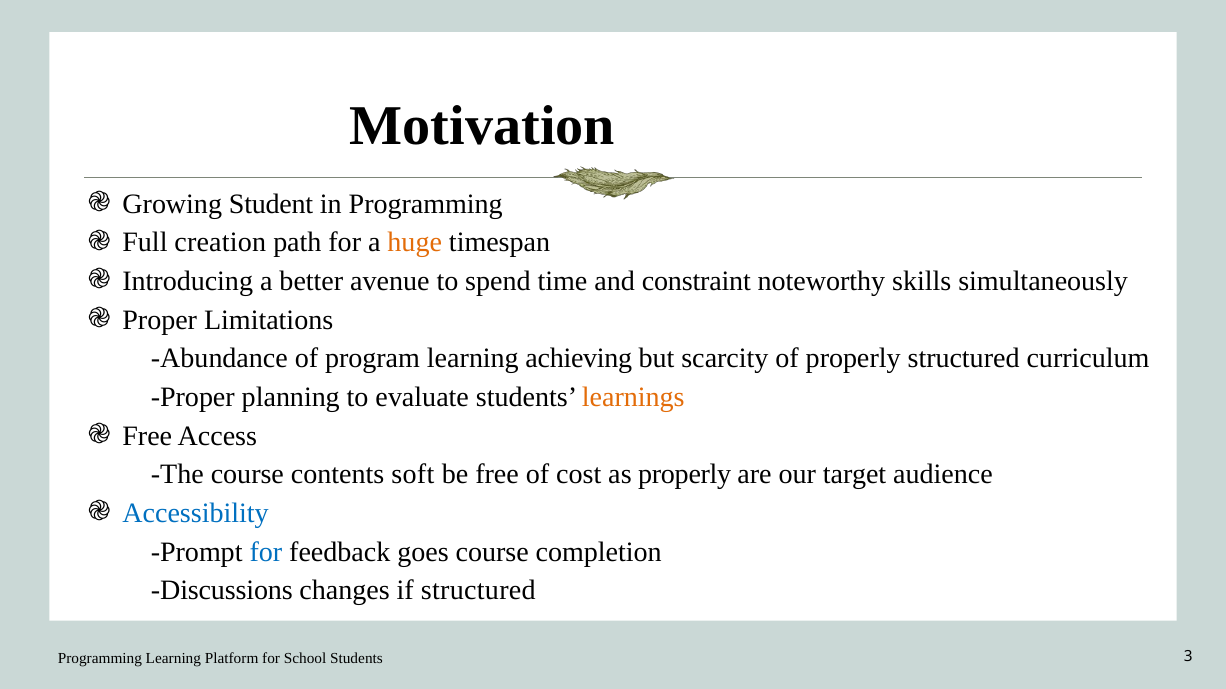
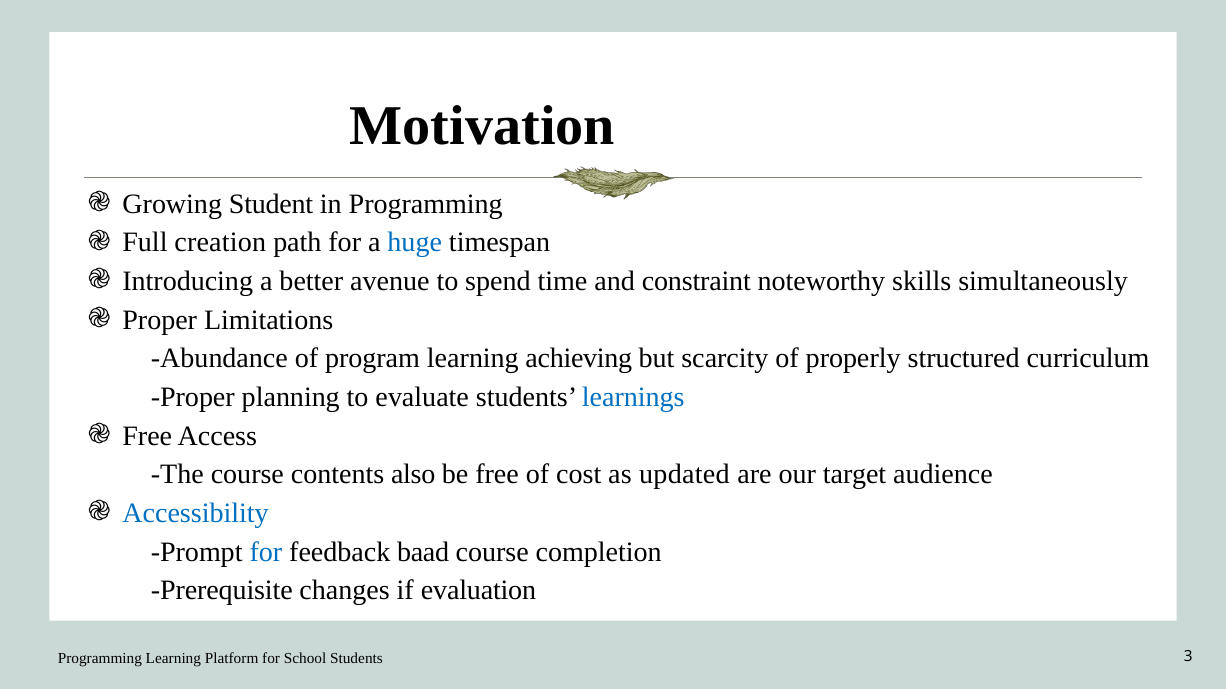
huge colour: orange -> blue (415, 243)
learnings colour: orange -> blue (633, 398)
soft: soft -> also (413, 475)
as properly: properly -> updated (684, 475)
goes: goes -> baad (423, 552)
Discussions: Discussions -> Prerequisite (222, 591)
if structured: structured -> evaluation (479, 591)
